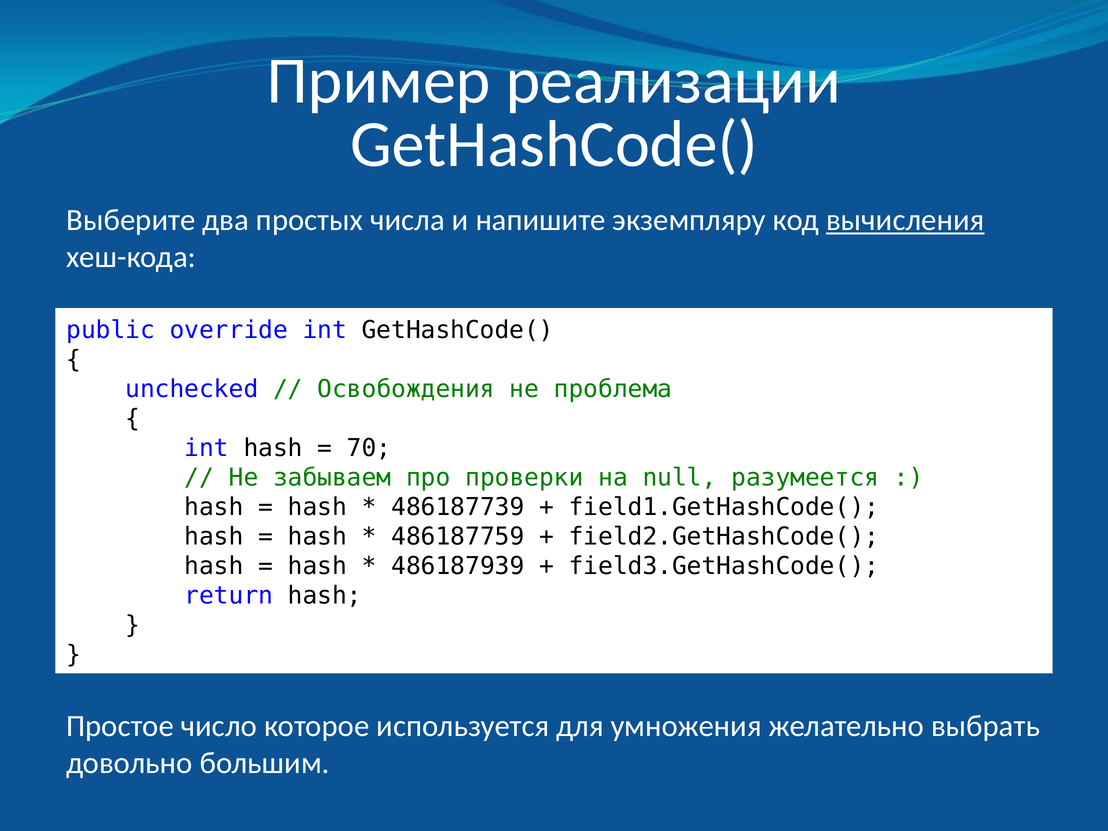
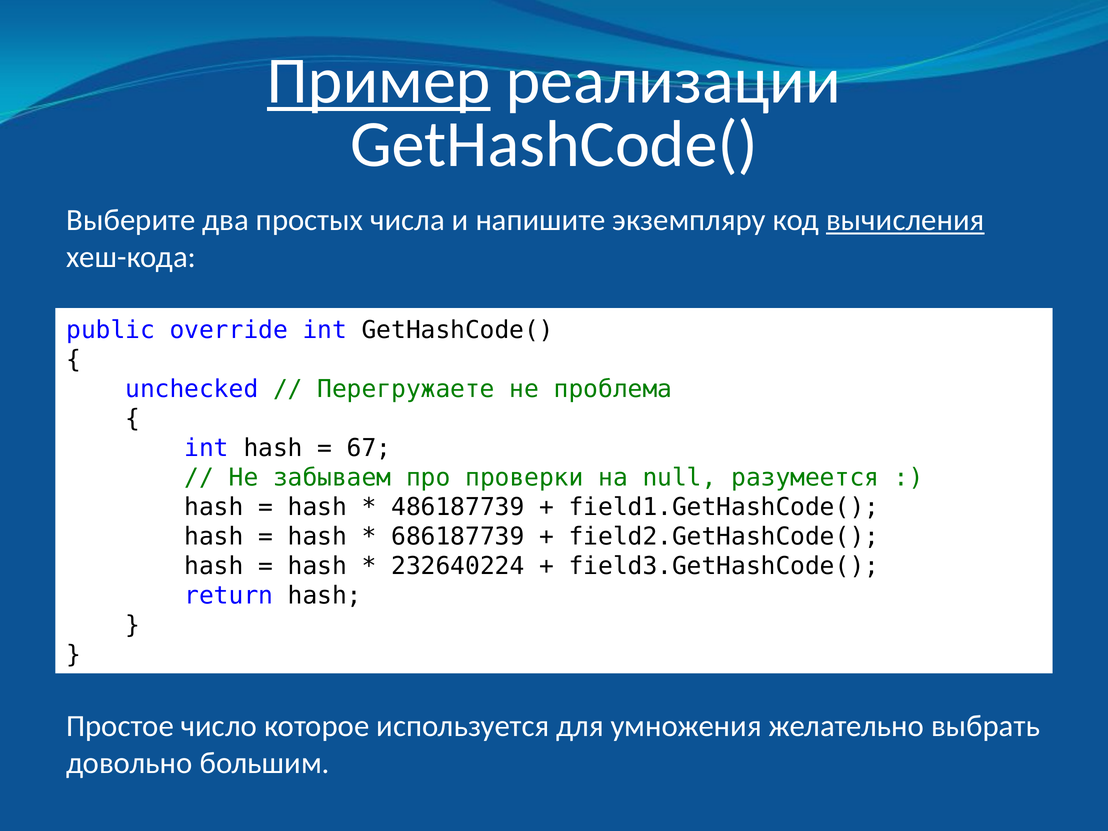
Пример underline: none -> present (379, 81)
Освобождения: Освобождения -> Перегружаете (406, 389)
70: 70 -> 67 (369, 448)
486187759: 486187759 -> 686187739 (458, 537)
486187939: 486187939 -> 232640224 (458, 566)
